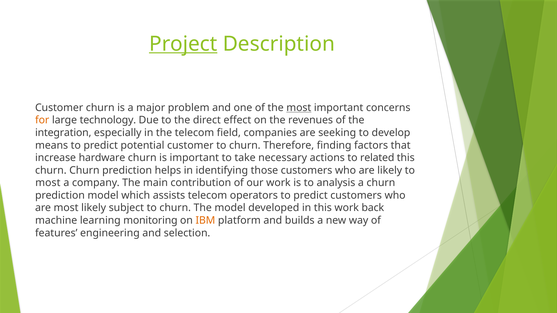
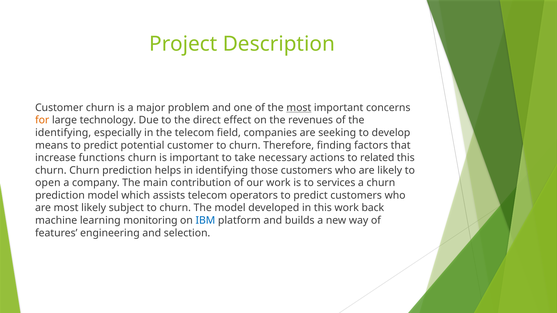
Project underline: present -> none (183, 44)
integration: integration -> identifying (63, 133)
hardware: hardware -> functions (102, 158)
most: most -> open (48, 183)
analysis: analysis -> services (336, 183)
IBM colour: orange -> blue (205, 221)
